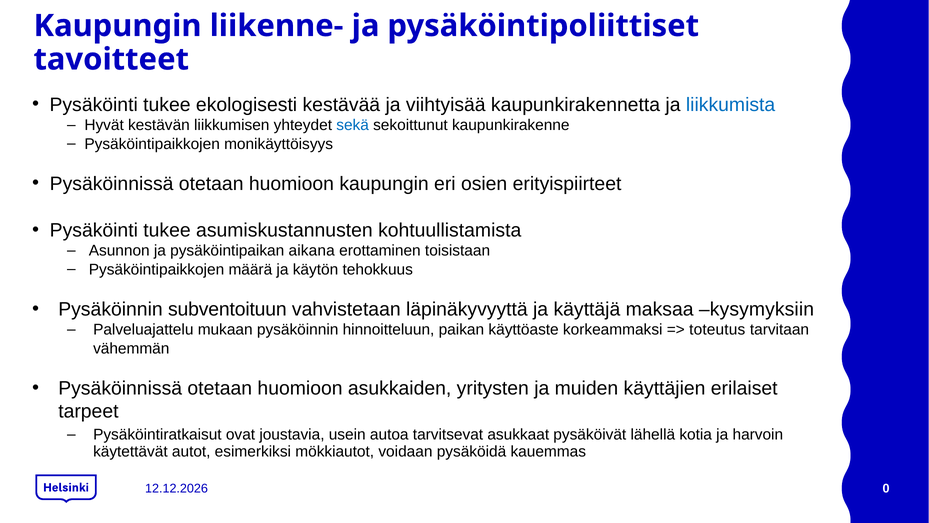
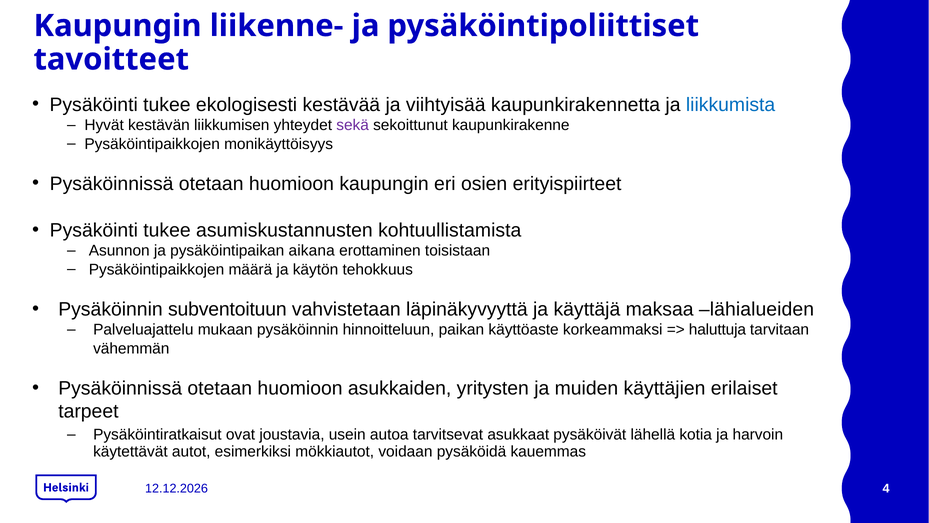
sekä colour: blue -> purple (353, 125)
kysymyksiin: kysymyksiin -> lähialueiden (757, 309)
toteutus: toteutus -> haluttuja (717, 330)
0: 0 -> 4 (886, 488)
